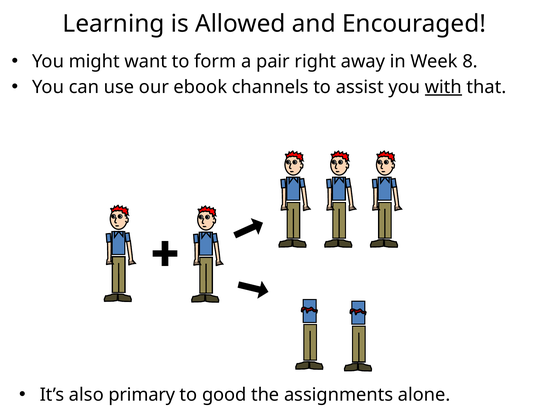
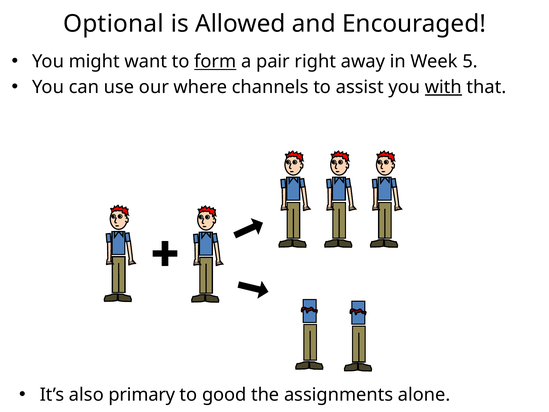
Learning: Learning -> Optional (113, 24)
form underline: none -> present (215, 61)
8: 8 -> 5 (470, 61)
ebook: ebook -> where (200, 87)
